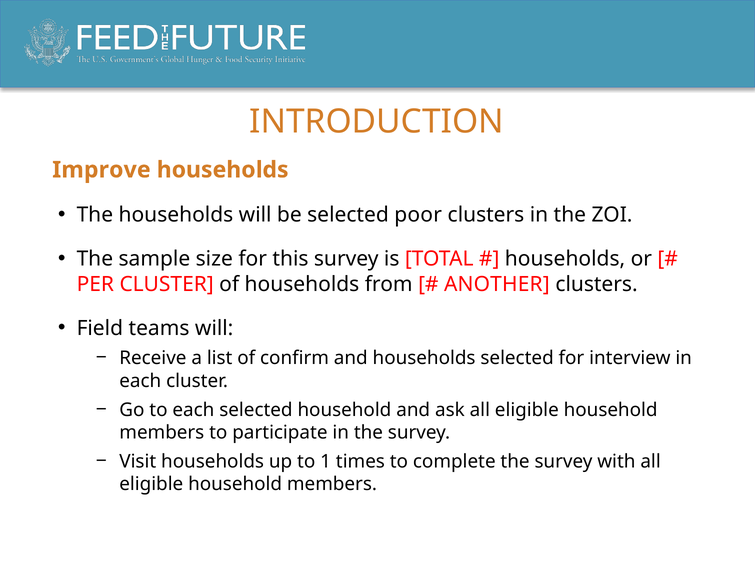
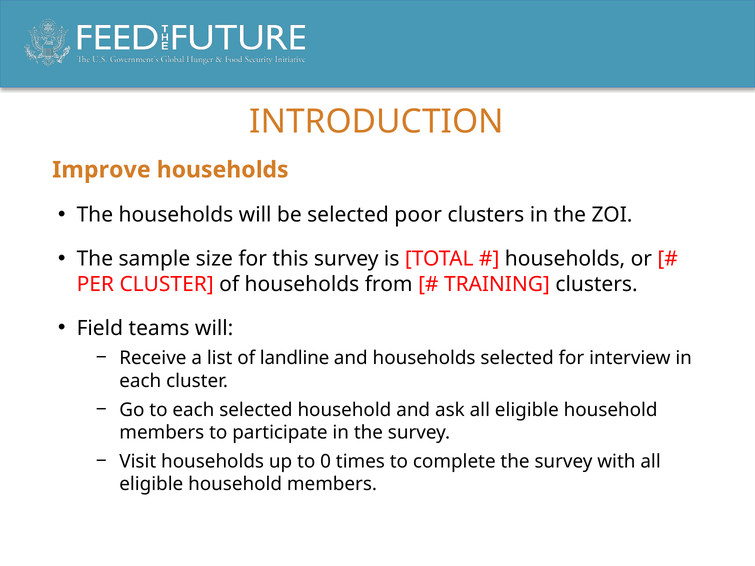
ANOTHER: ANOTHER -> TRAINING (497, 284)
confirm: confirm -> landline (295, 358)
1: 1 -> 0 (326, 462)
